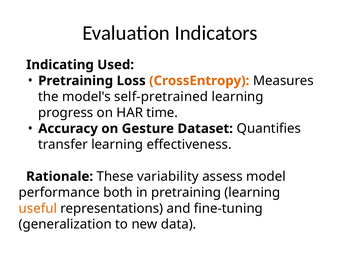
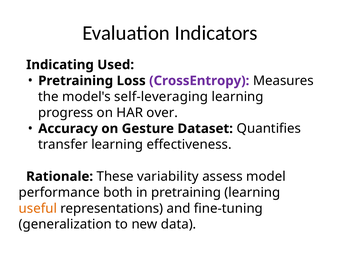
CrossEntropy colour: orange -> purple (199, 81)
self-pretrained: self-pretrained -> self-leveraging (161, 97)
time: time -> over (162, 113)
